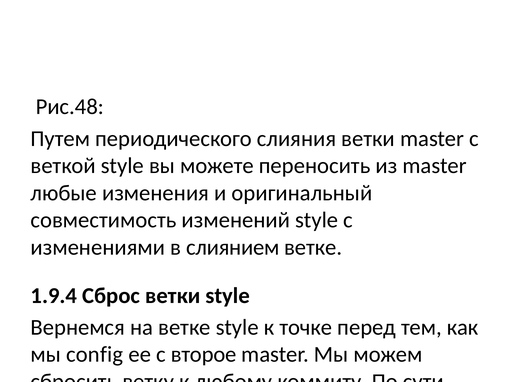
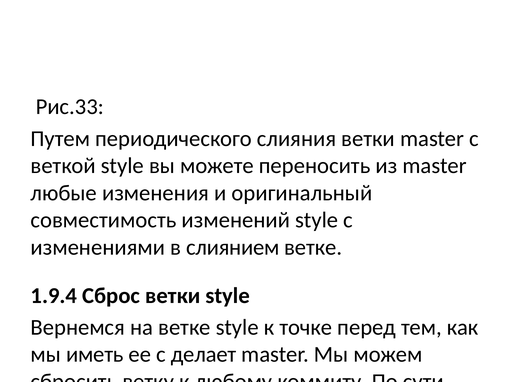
Рис.48: Рис.48 -> Рис.33 (70, 107)
config: config -> иметь (95, 355)
второе: второе -> делает (204, 355)
